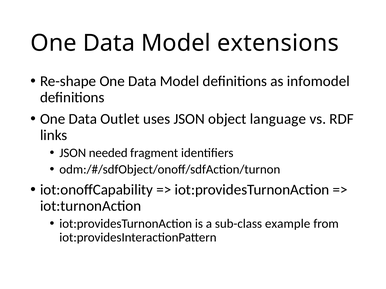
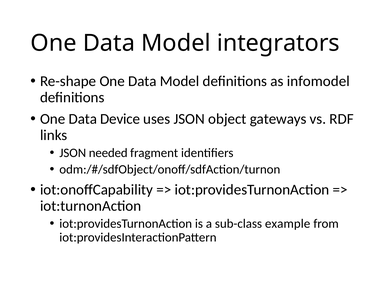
extensions: extensions -> integrators (278, 43)
Outlet: Outlet -> Device (120, 119)
language: language -> gateways (278, 119)
